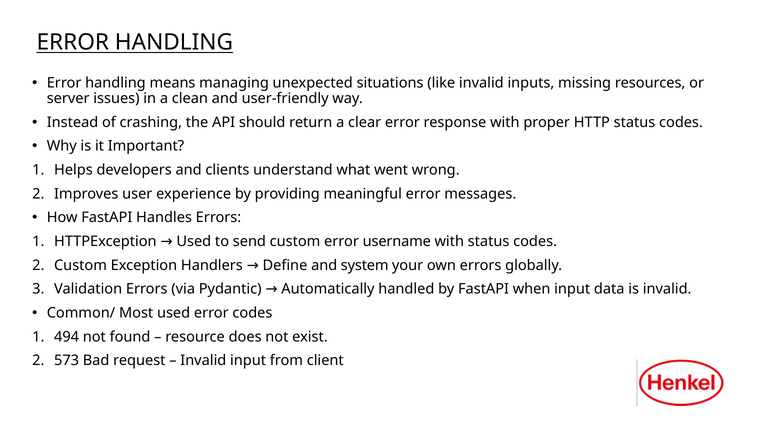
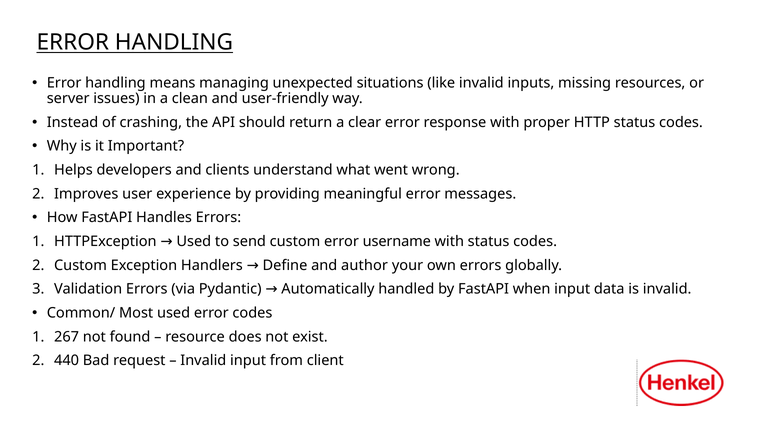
system: system -> author (365, 265)
494: 494 -> 267 (67, 337)
573: 573 -> 440 (67, 361)
